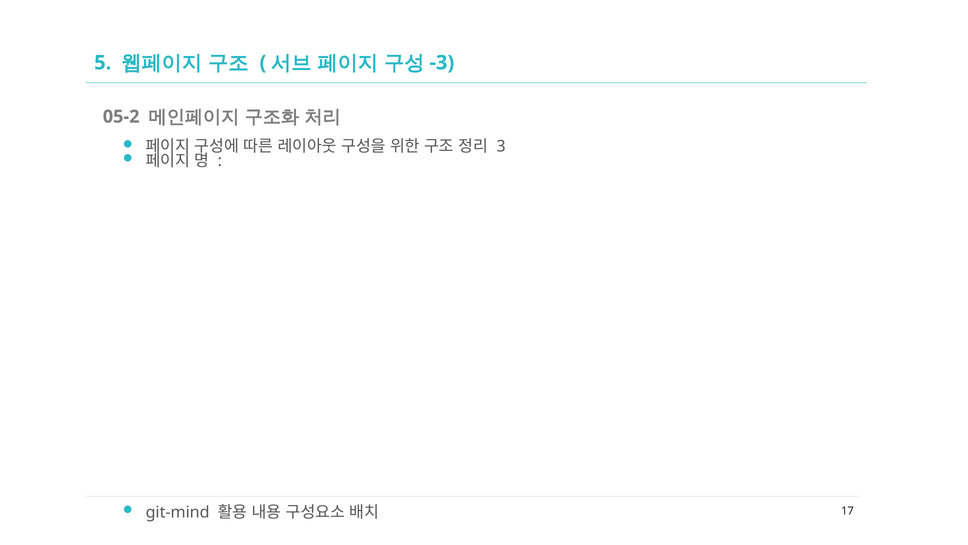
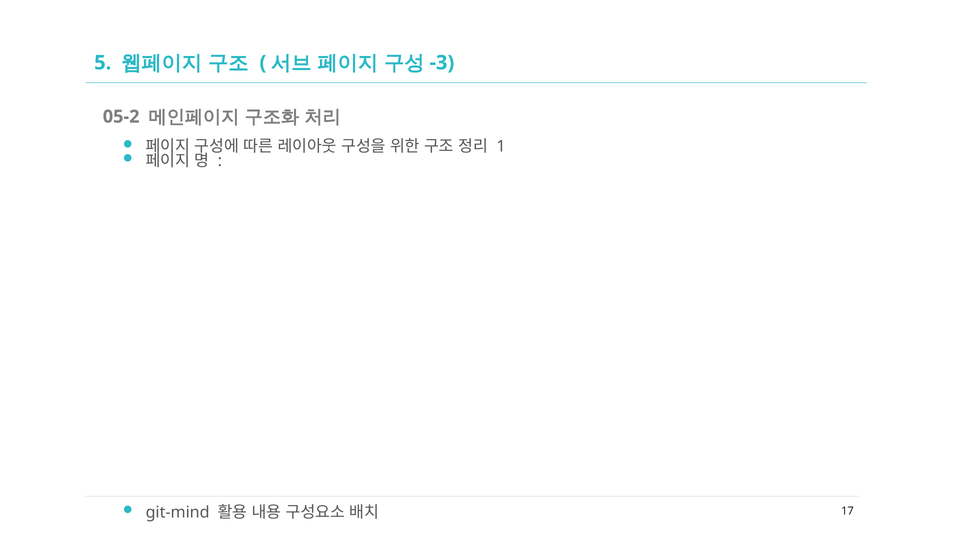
3: 3 -> 1 (501, 146)
